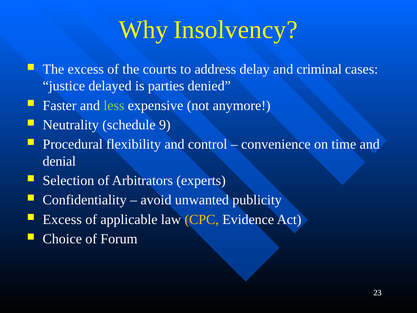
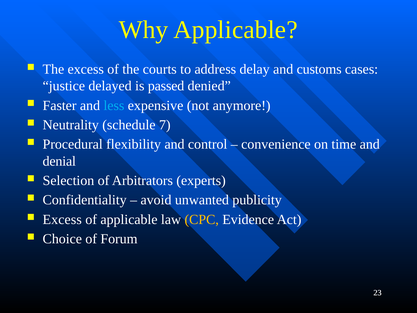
Why Insolvency: Insolvency -> Applicable (235, 30)
criminal: criminal -> customs (319, 69)
parties: parties -> passed (166, 86)
less colour: light green -> light blue (114, 105)
9: 9 -> 7 (165, 125)
